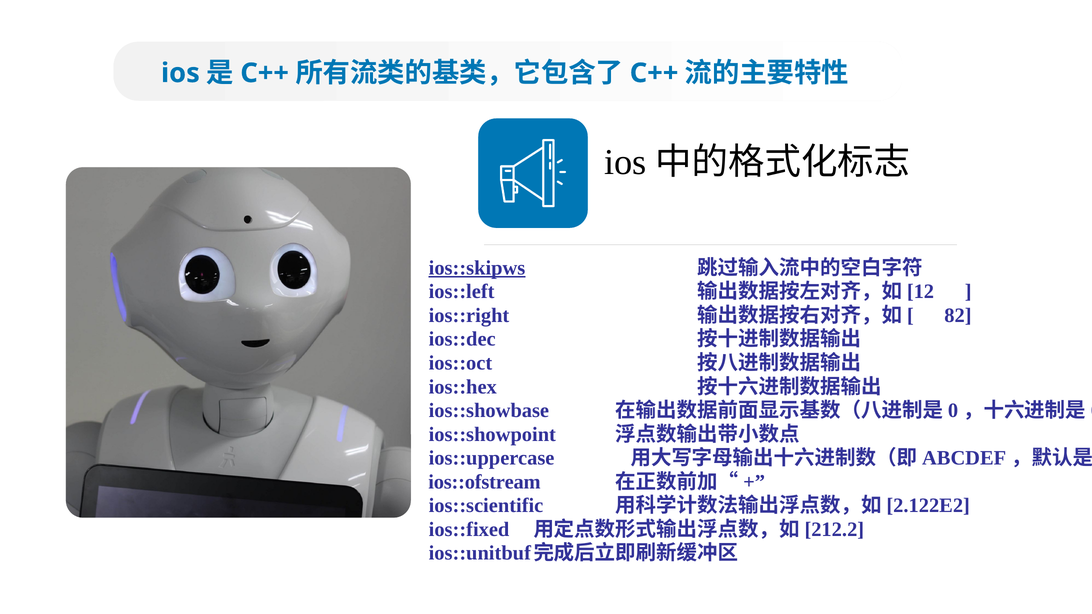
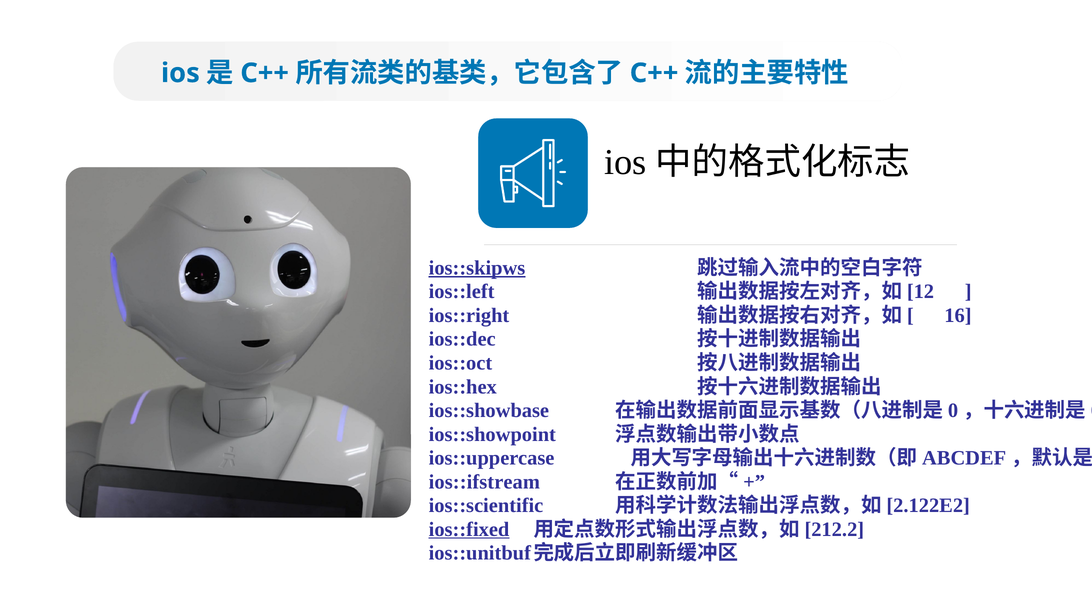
82: 82 -> 16 (958, 316)
ios::ofstream: ios::ofstream -> ios::ifstream (484, 482)
ios::fixed underline: none -> present (469, 529)
